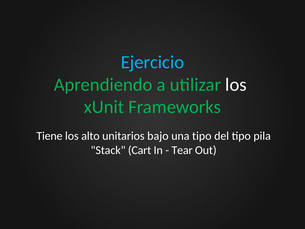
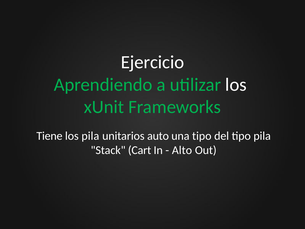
Ejercicio colour: light blue -> white (152, 62)
los alto: alto -> pila (90, 136)
bajo: bajo -> auto (158, 136)
Tear: Tear -> Alto (182, 150)
